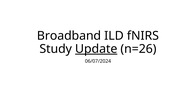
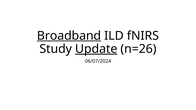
Broadband underline: none -> present (69, 36)
